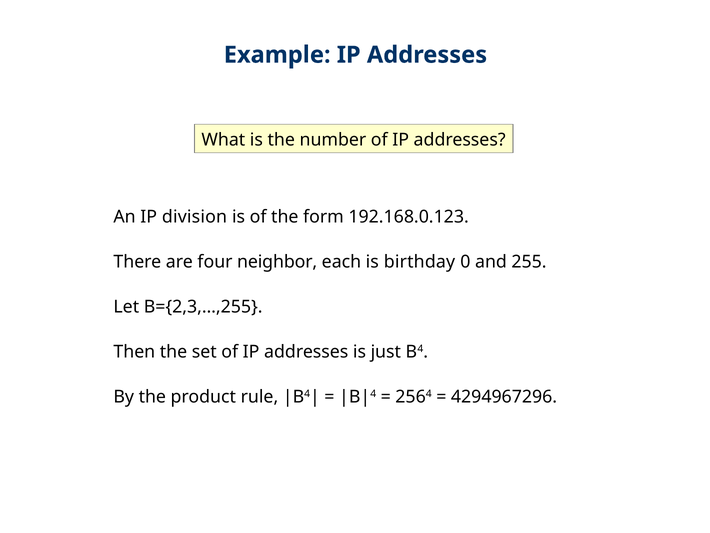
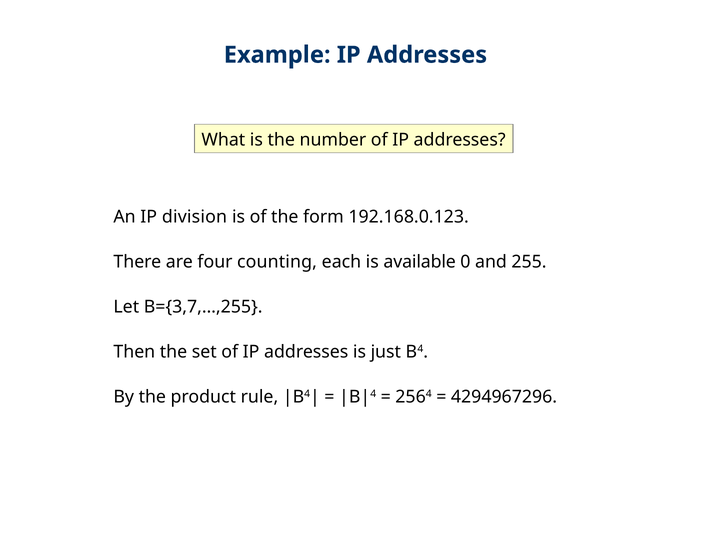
neighbor: neighbor -> counting (277, 262)
birthday: birthday -> available (420, 262)
B={2,3,…,255: B={2,3,…,255 -> B={3,7,…,255 (203, 307)
